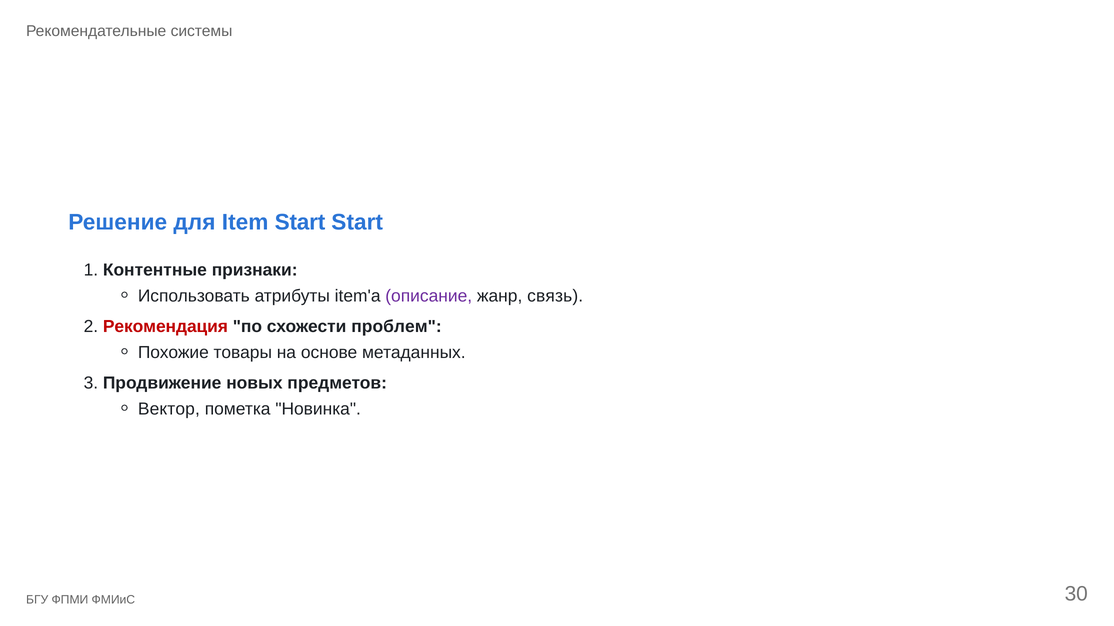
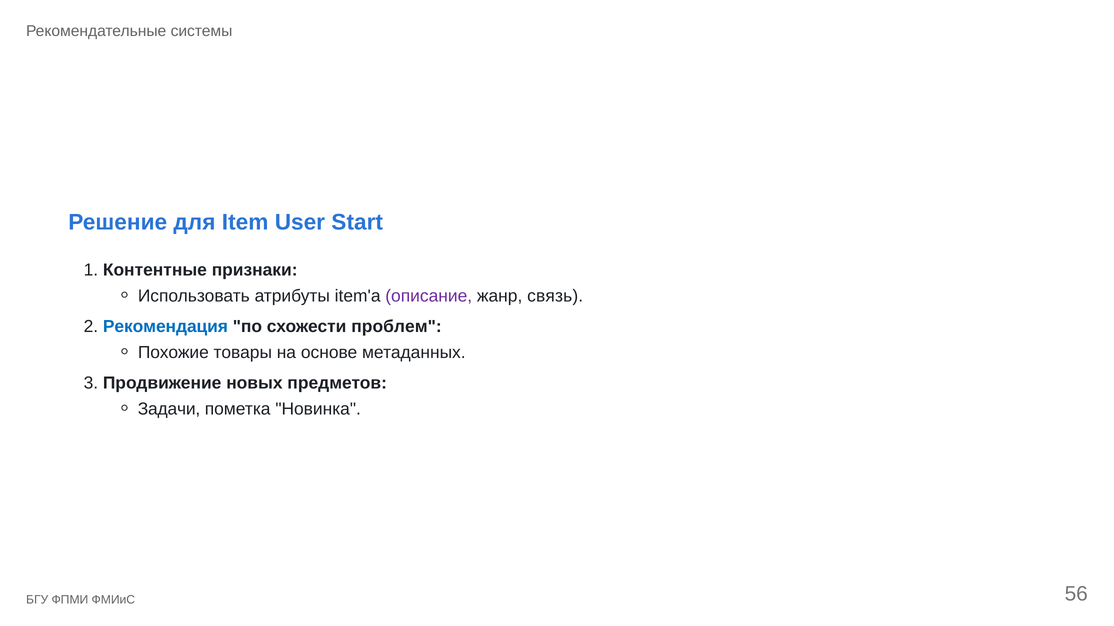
Item Start: Start -> User (300, 223)
Рекомендация colour: red -> blue (165, 327)
Вектор: Вектор -> Задачи (169, 409)
30: 30 -> 56 (1076, 595)
